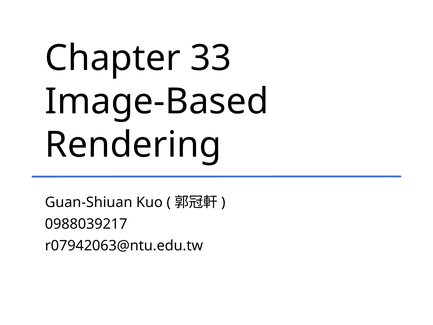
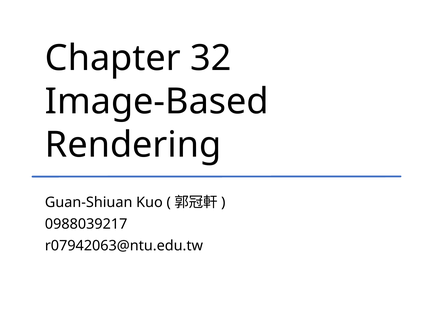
33: 33 -> 32 (211, 58)
